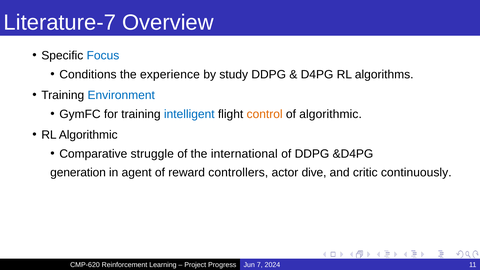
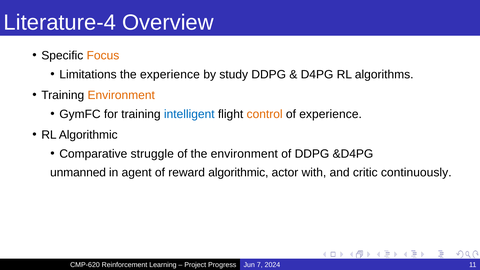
Literature-7: Literature-7 -> Literature-4 (60, 23)
Focus colour: blue -> orange (103, 56)
Conditions: Conditions -> Limitations (88, 74)
Environment colour: blue -> orange (121, 95)
of algorithmic: algorithmic -> experience (331, 114)
the international: international -> environment (244, 154)
generation: generation -> unmanned (78, 173)
reward controllers: controllers -> algorithmic (238, 173)
dive: dive -> with (314, 173)
